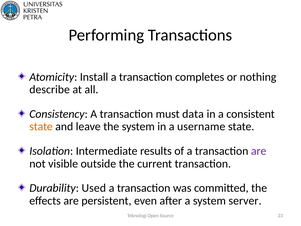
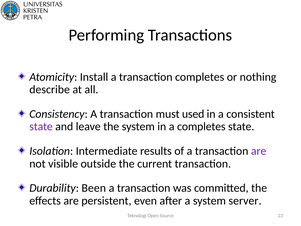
data: data -> used (193, 114)
state colour: orange -> purple (41, 126)
a username: username -> completes (201, 126)
Used: Used -> Been (94, 188)
